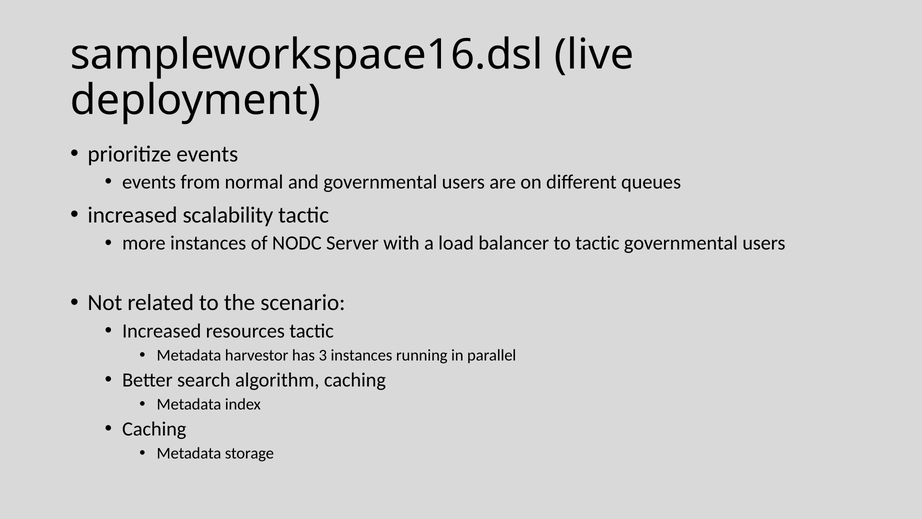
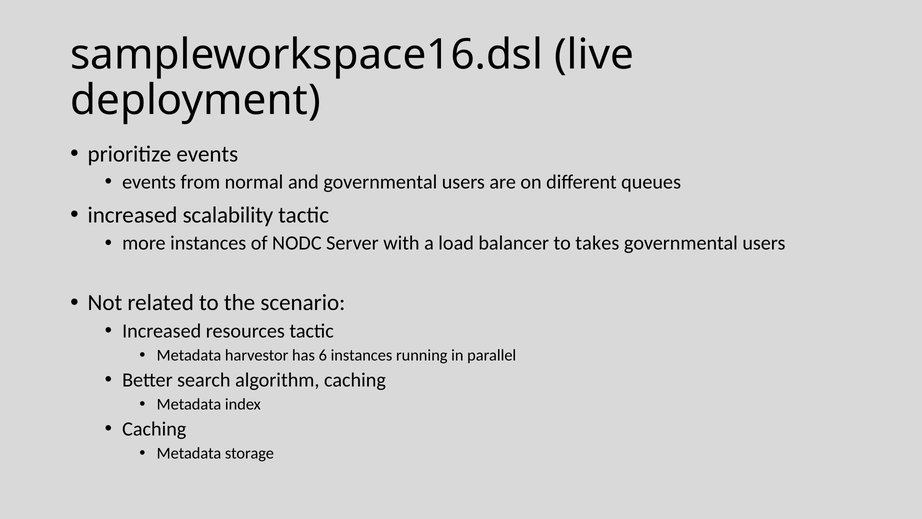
to tactic: tactic -> takes (597, 243)
3: 3 -> 6 (323, 355)
